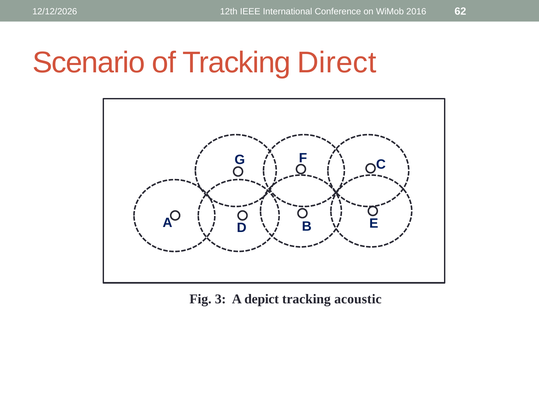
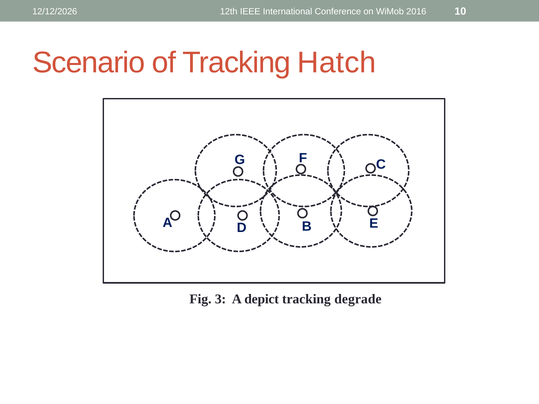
62: 62 -> 10 (460, 12)
Direct: Direct -> Hatch (337, 63)
acoustic: acoustic -> degrade (358, 299)
